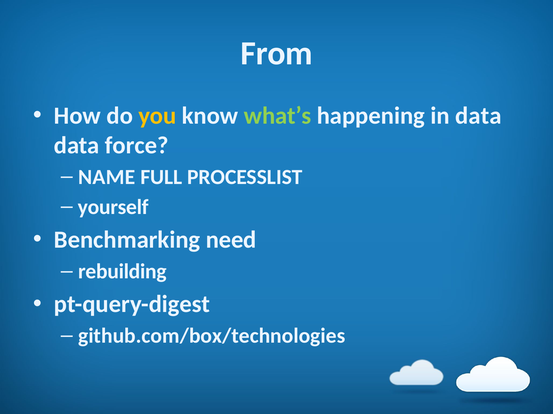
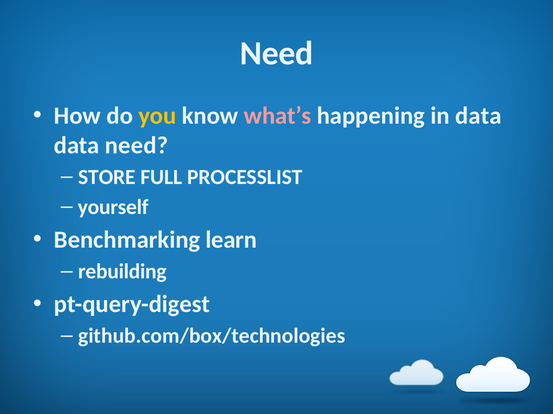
From: From -> Need (277, 54)
what’s colour: light green -> pink (278, 116)
data force: force -> need (137, 146)
NAME: NAME -> STORE (107, 177)
need: need -> learn (231, 240)
